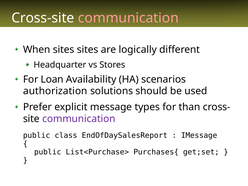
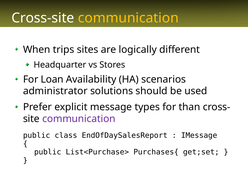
communication colour: pink -> yellow (128, 18)
When sites: sites -> trips (64, 50)
authorization: authorization -> administrator (55, 91)
